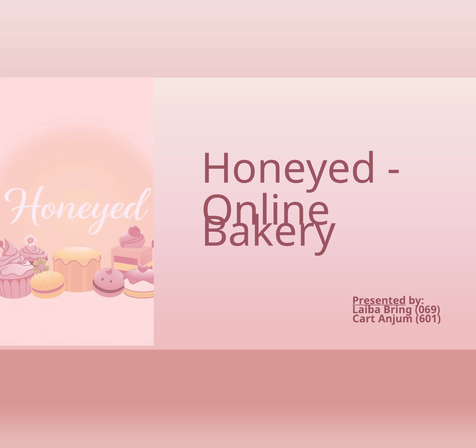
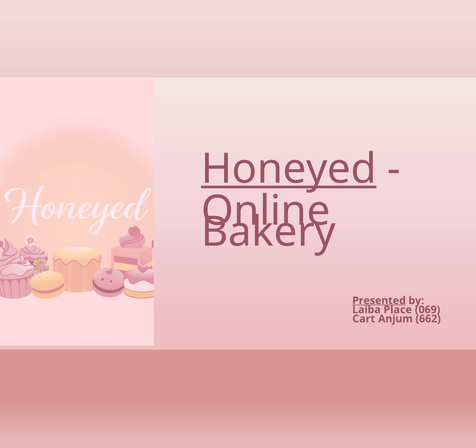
Honeyed underline: none -> present (289, 169)
Bring: Bring -> Place (398, 309)
601: 601 -> 662 (428, 318)
